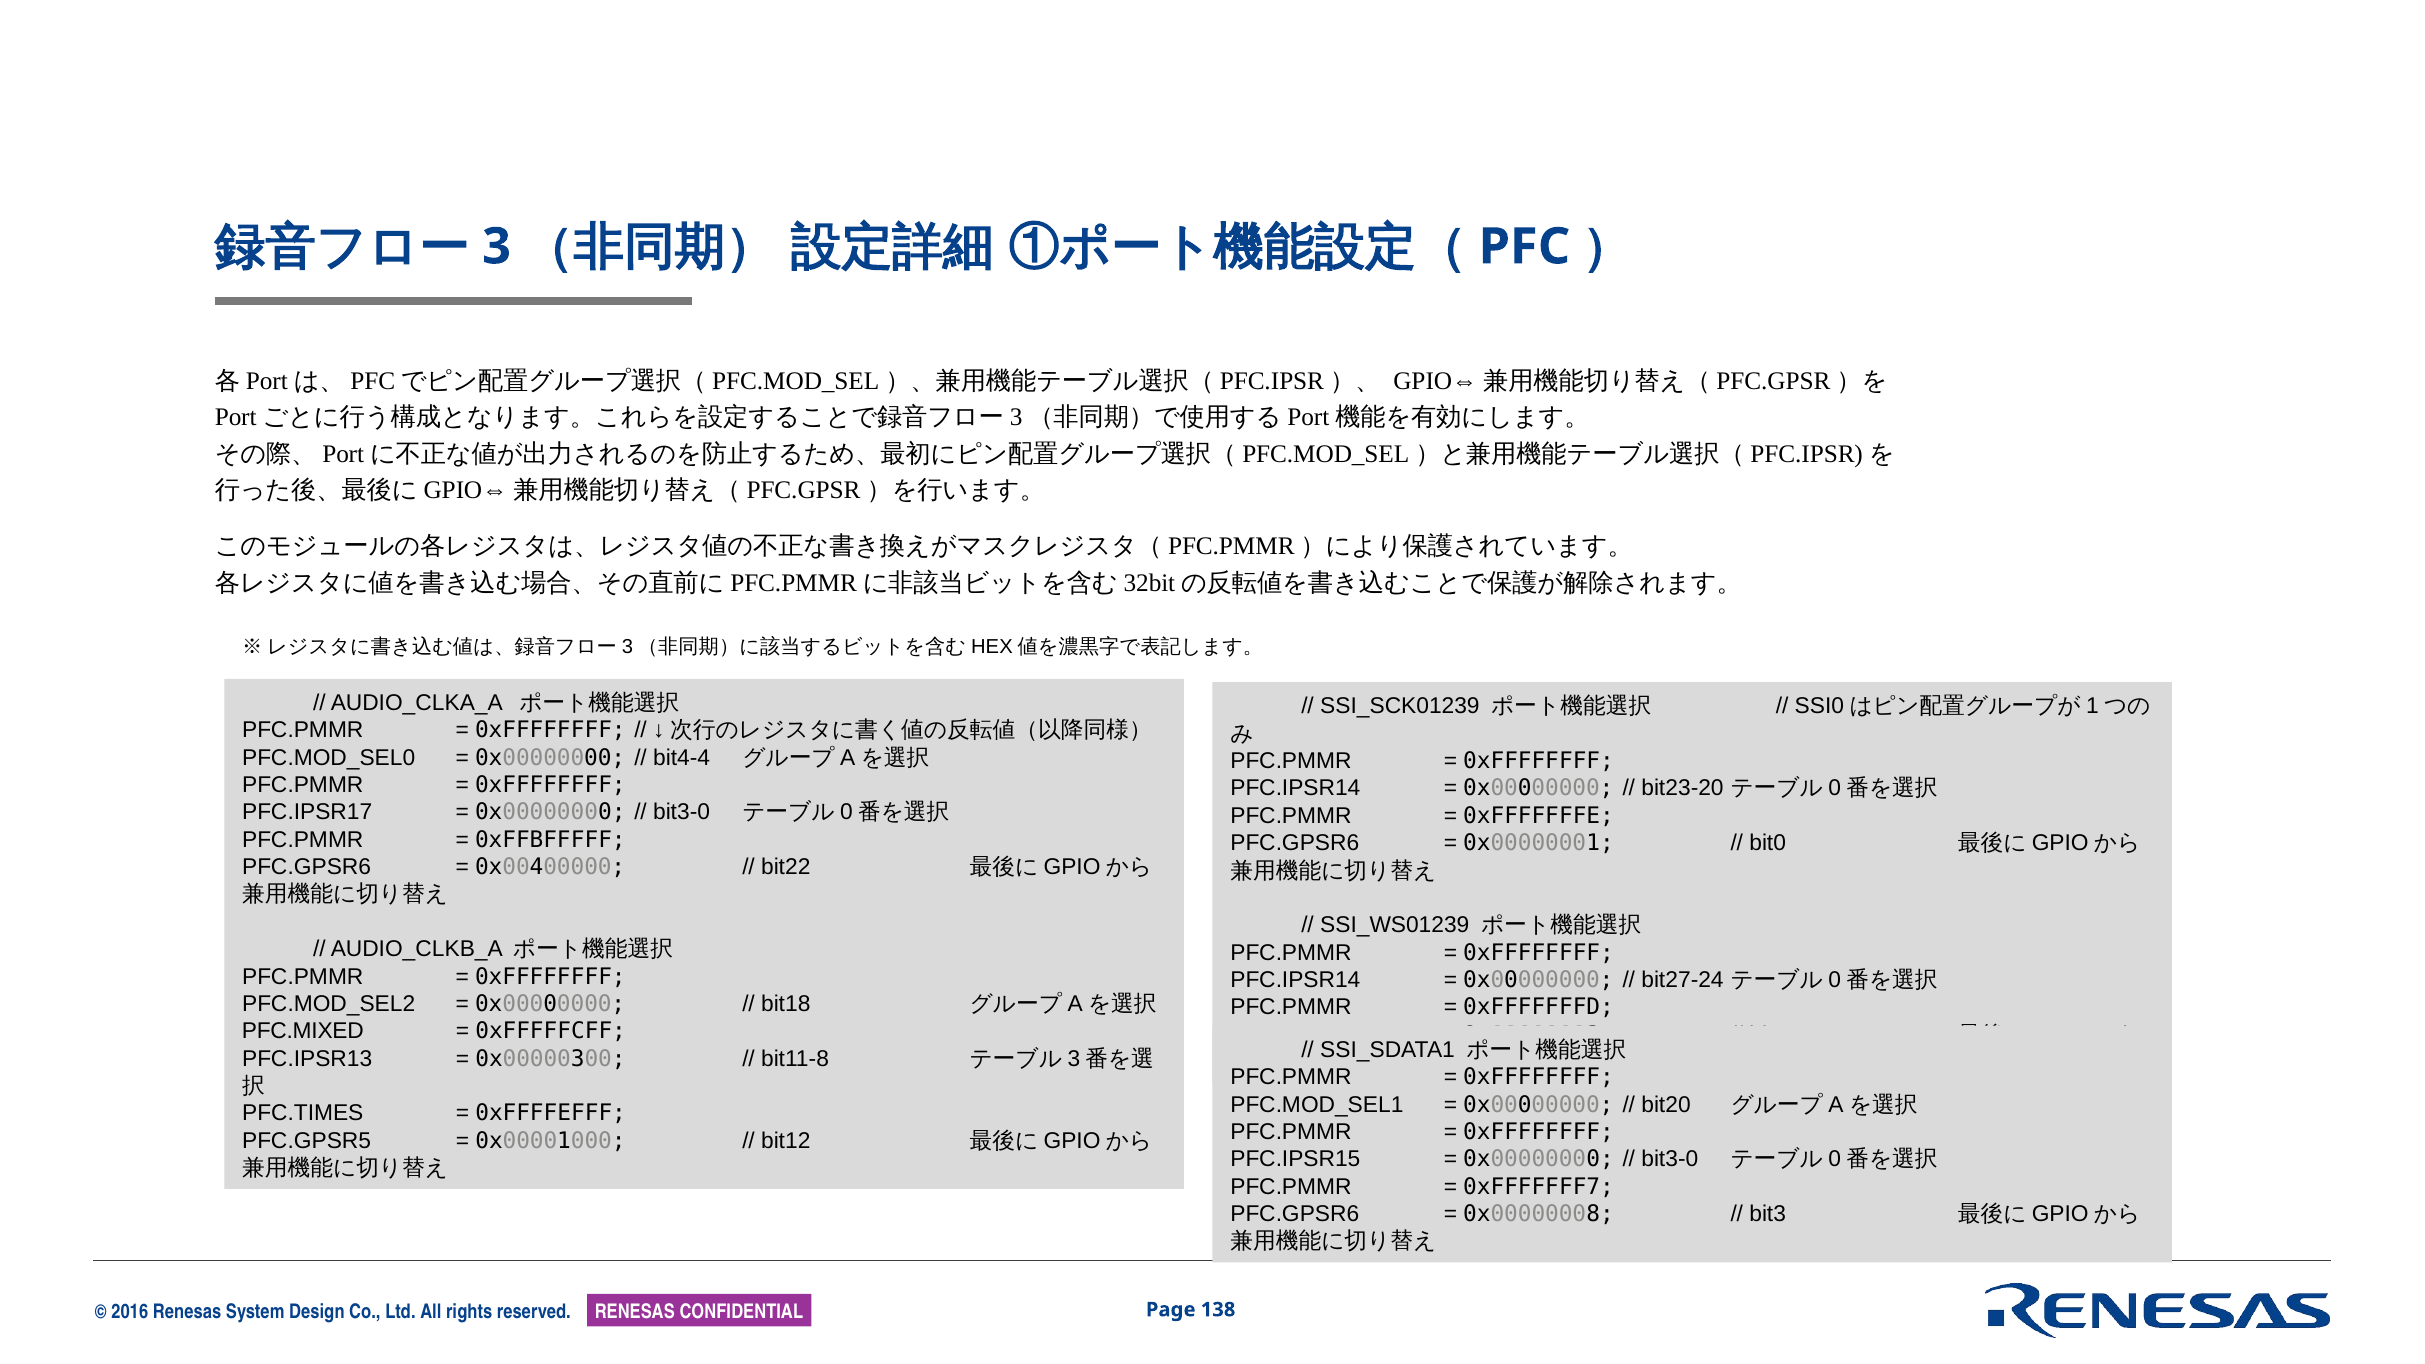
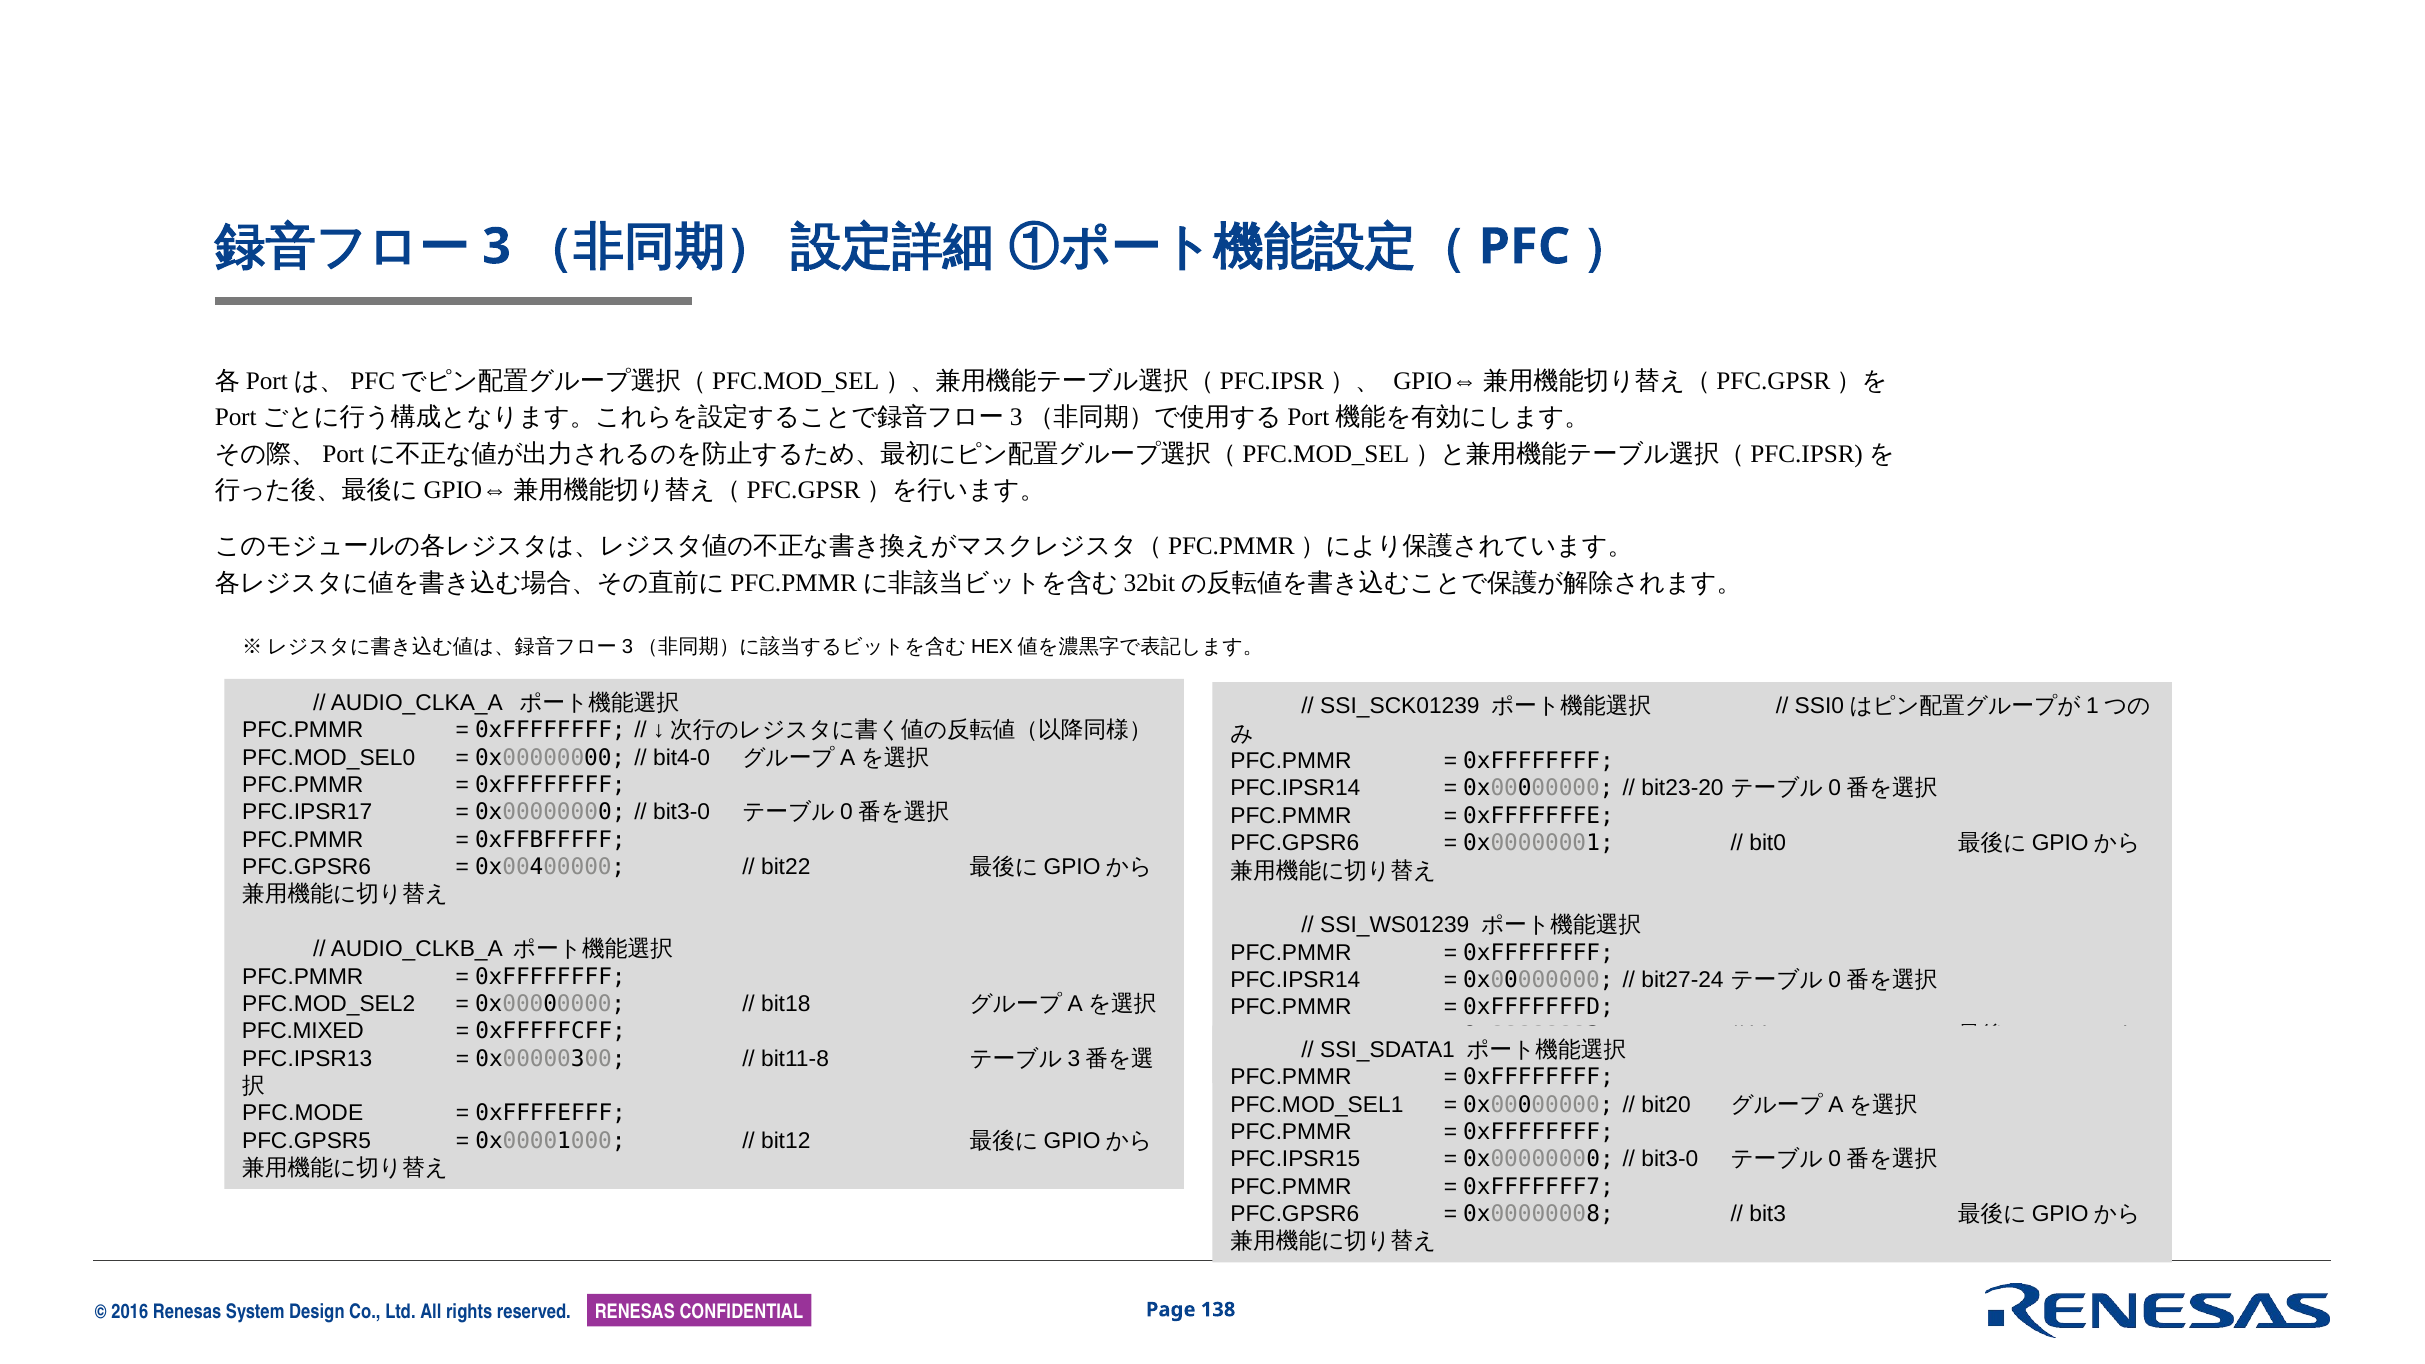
bit4-4: bit4-4 -> bit4-0 (682, 758)
PFC.TIMES: PFC.TIMES -> PFC.MODE (303, 1113)
